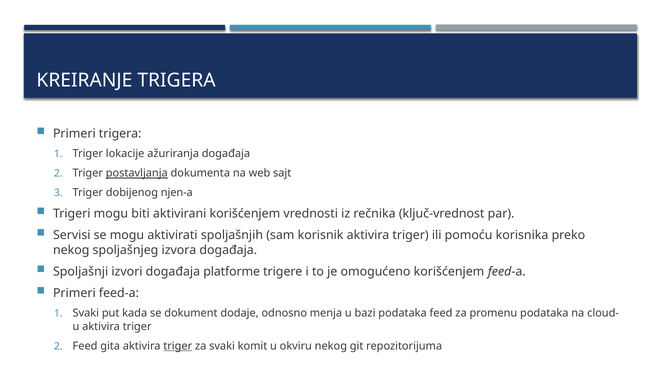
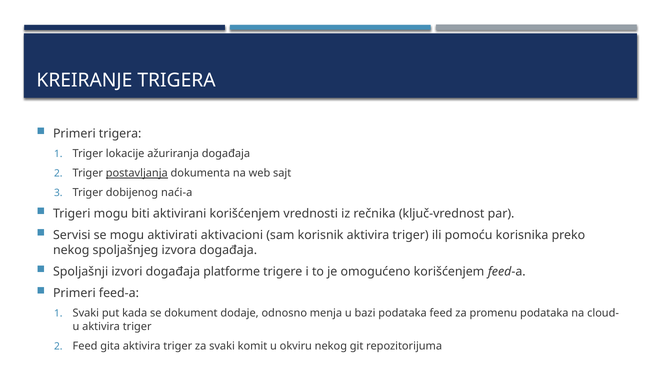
njen-a: njen-a -> naći-a (177, 193)
spoljašnjih: spoljašnjih -> aktivacioni (232, 235)
triger underline: present -> none (178, 346)
